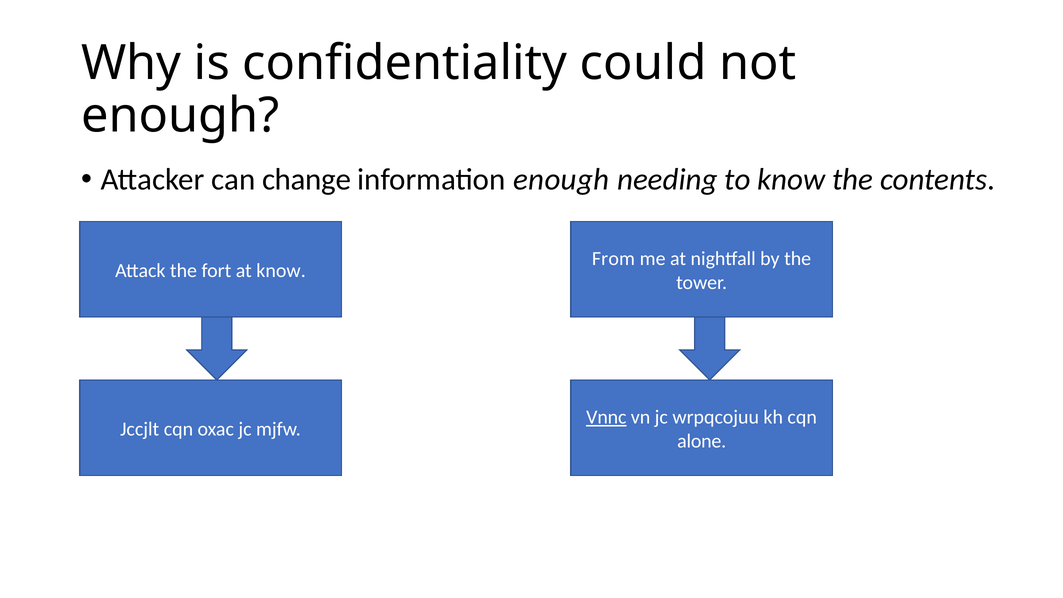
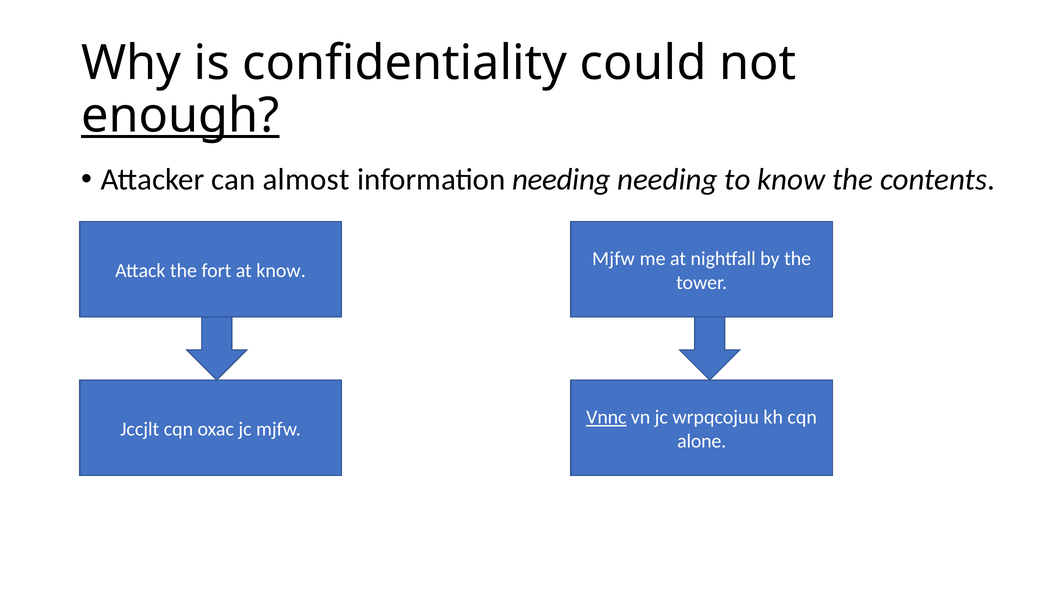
enough underline: none -> present (180, 116)
change: change -> almost (306, 180)
information enough: enough -> needing (562, 180)
From: From -> Mjfw (613, 259)
